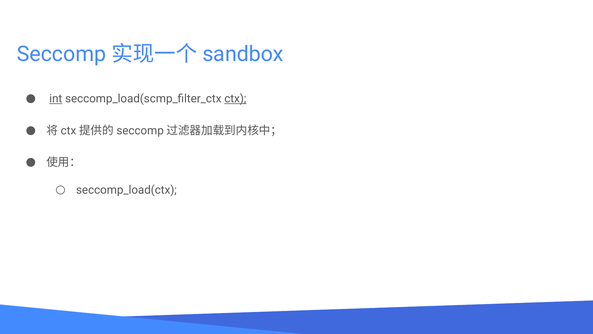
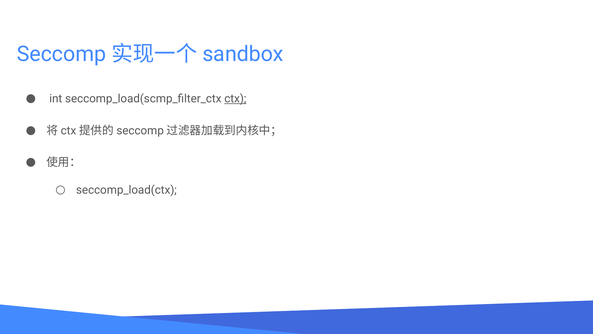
int underline: present -> none (56, 99)
